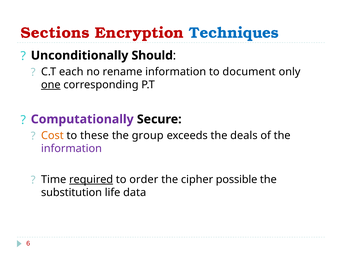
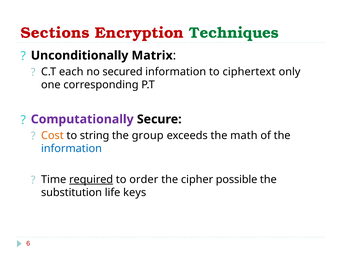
Techniques colour: blue -> green (234, 33)
Should: Should -> Matrix (152, 56)
rename: rename -> secured (123, 72)
document: document -> ciphertext (249, 72)
one underline: present -> none (51, 85)
these: these -> string (95, 136)
deals: deals -> math (244, 136)
information colour: purple -> blue (71, 149)
data: data -> keys (135, 193)
